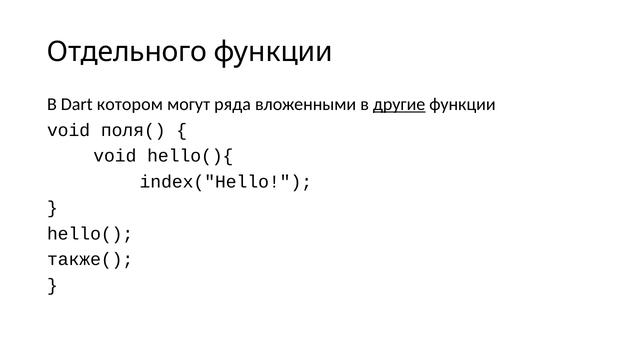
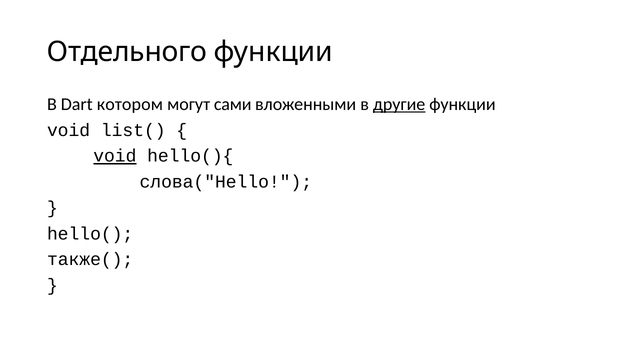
ряда: ряда -> сами (233, 104)
поля(: поля( -> list( (133, 130)
void underline: none -> present (115, 156)
index("Hello: index("Hello -> слова("Hello (226, 182)
